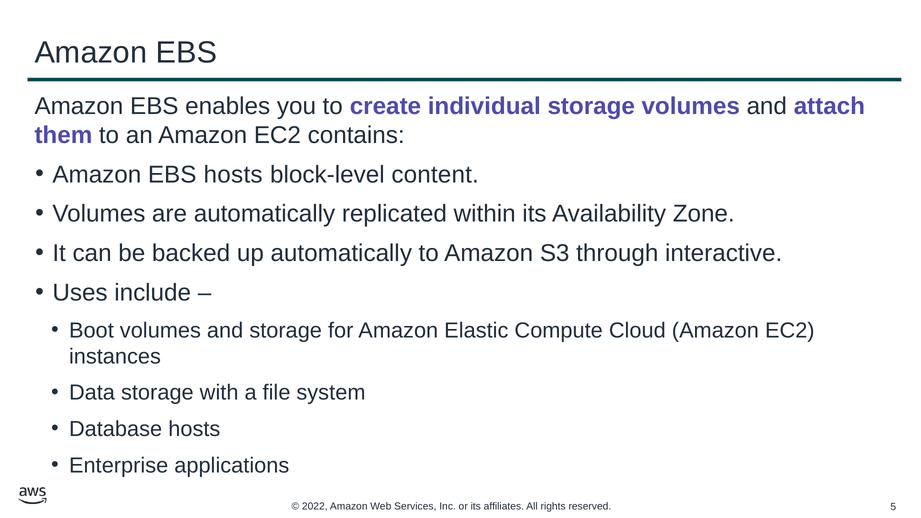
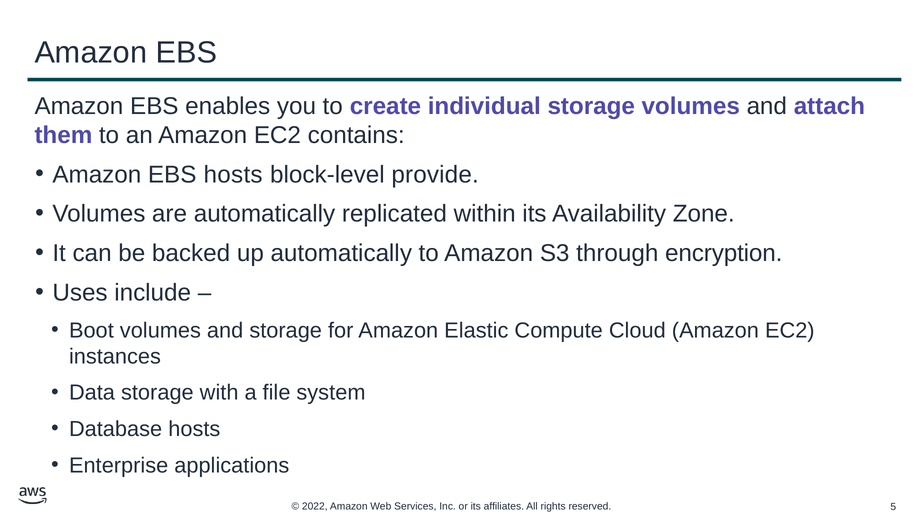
content: content -> provide (435, 175)
interactive: interactive -> encryption (724, 253)
